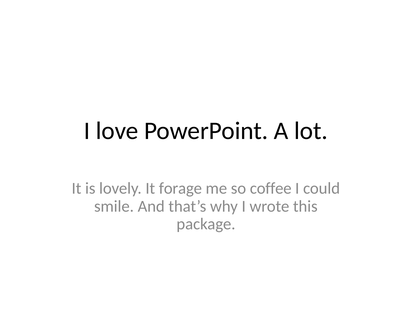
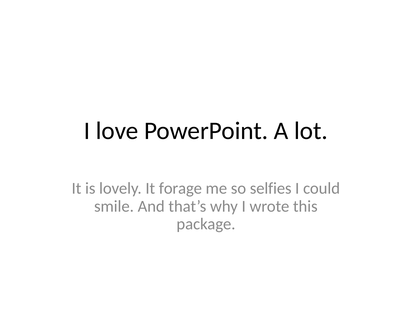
coffee: coffee -> selfies (271, 188)
